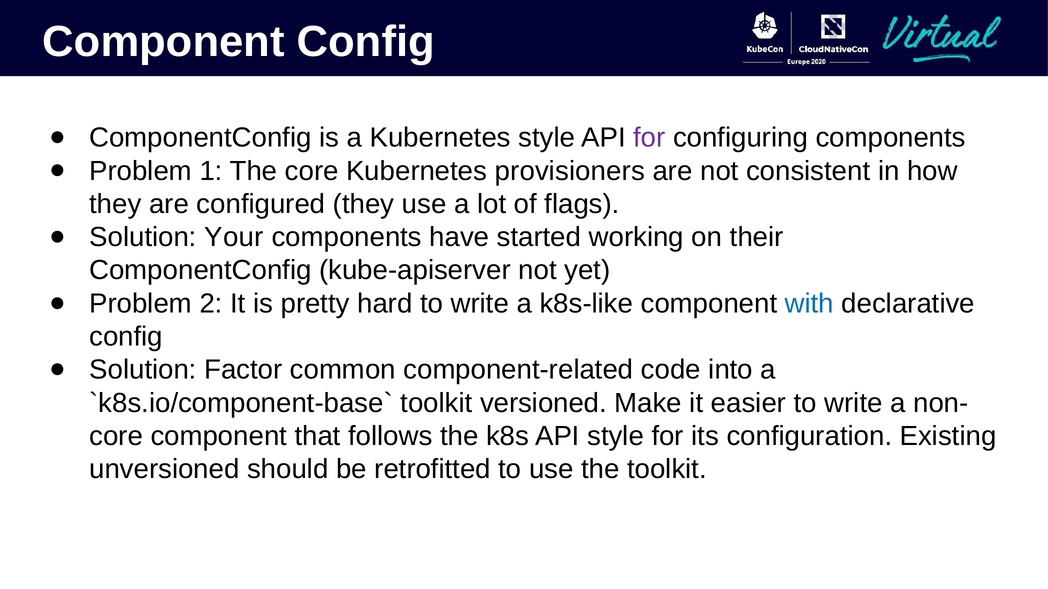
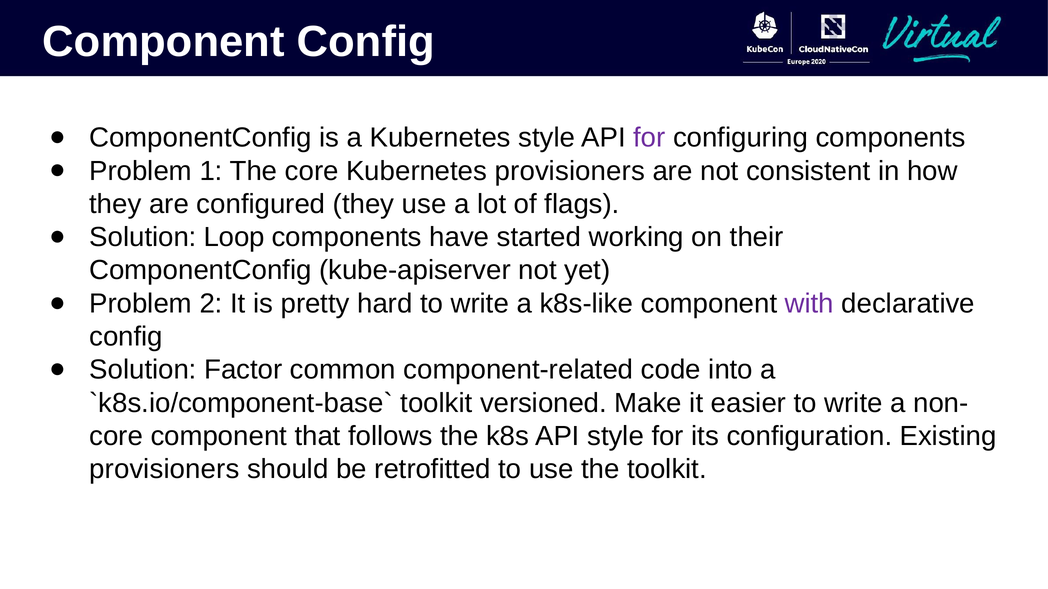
Your: Your -> Loop (234, 237)
with colour: blue -> purple (809, 304)
unversioned: unversioned -> provisioners (164, 470)
